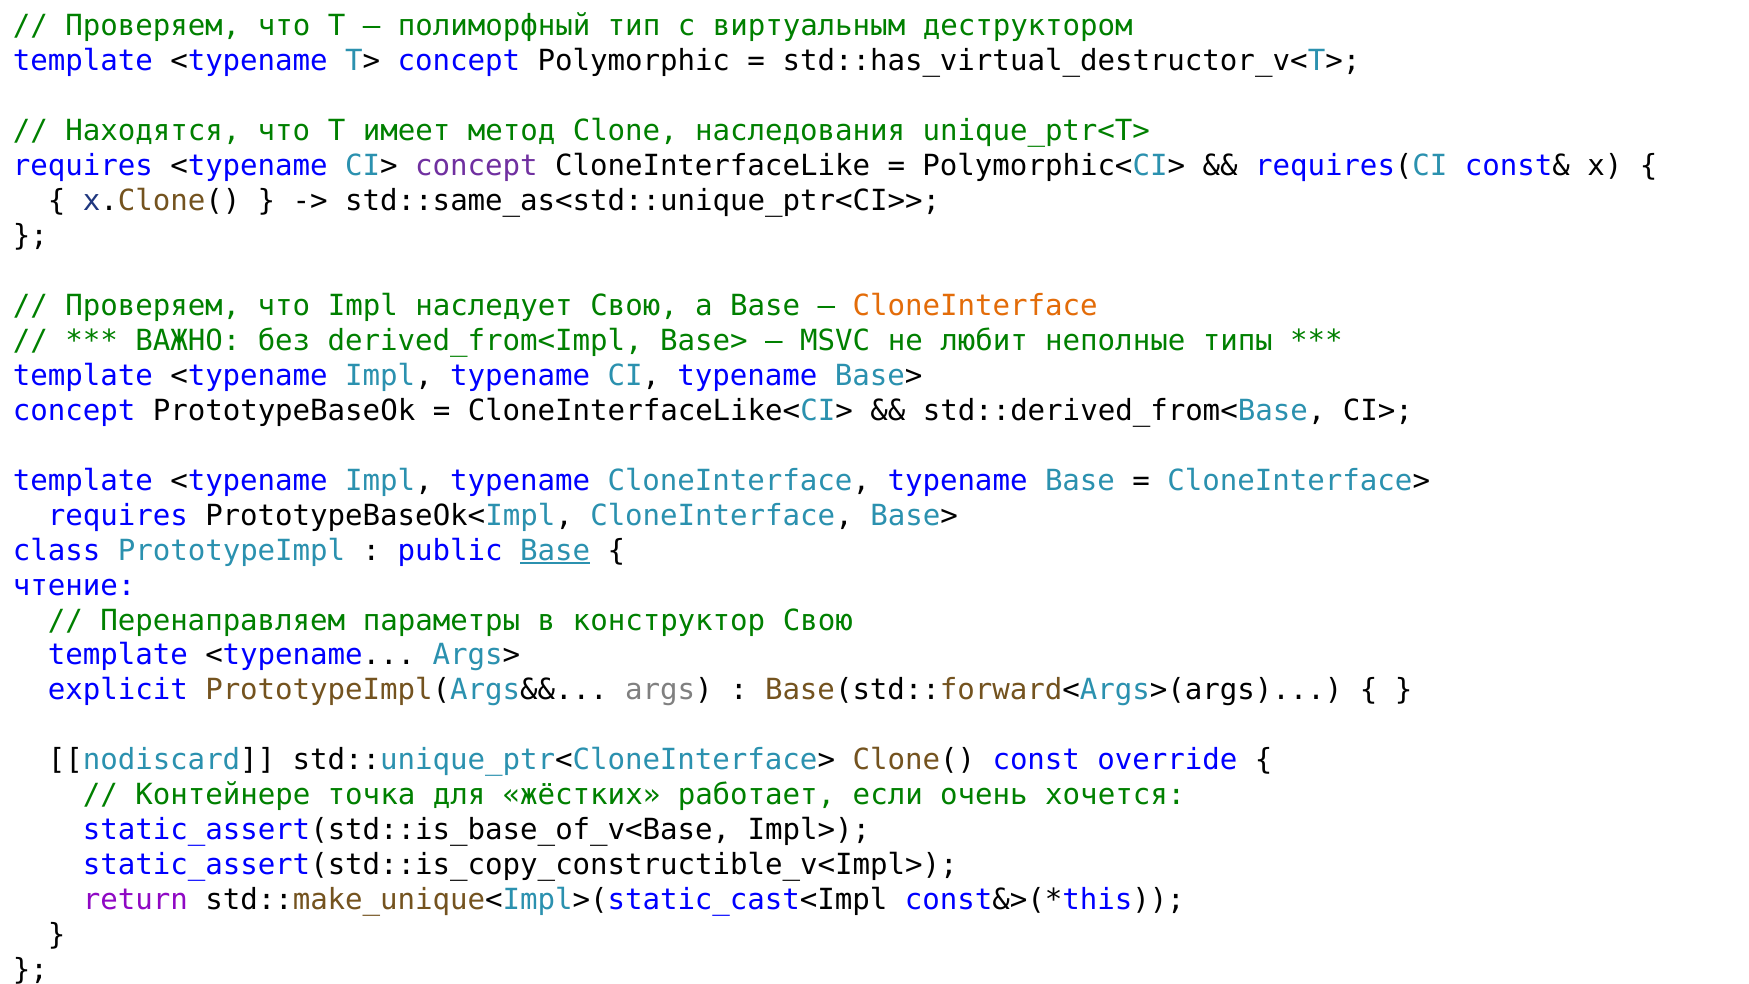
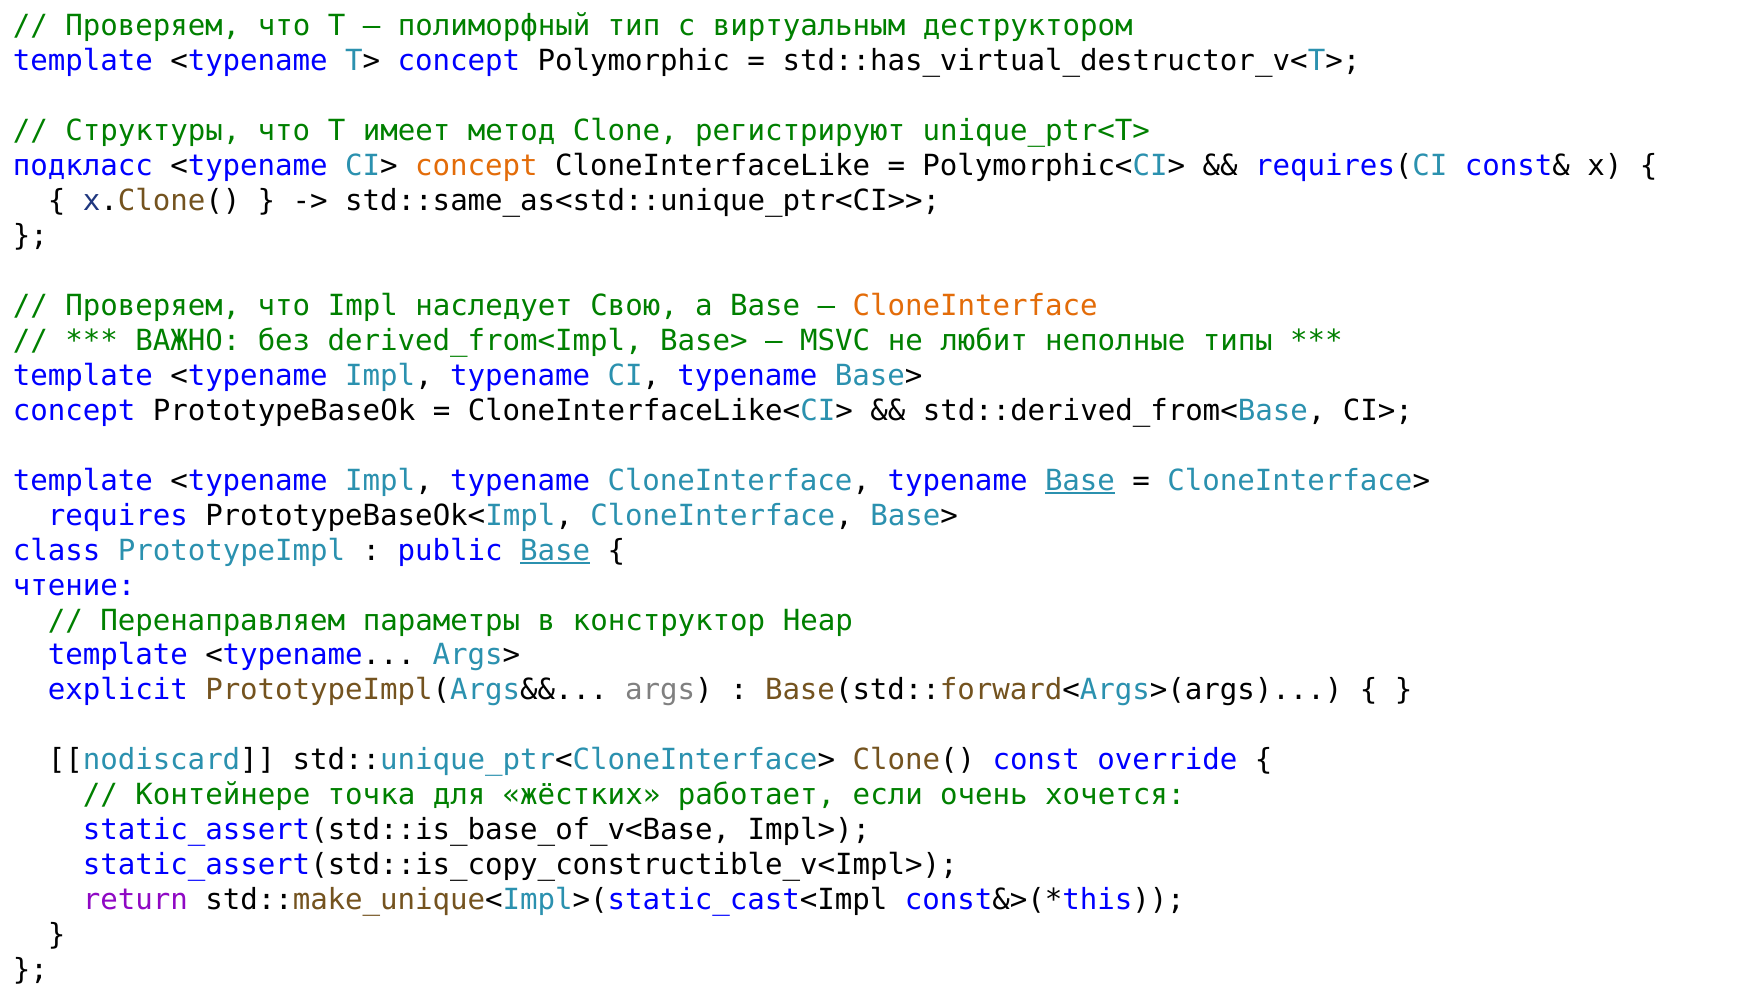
Находятся: Находятся -> Структуры (153, 131)
наследования: наследования -> регистрируют (800, 131)
requires: requires -> подкласс (83, 166)
concept colour: purple -> orange (476, 166)
Base underline: none -> present (1080, 480)
конструктор Свою: Свою -> Heap (818, 620)
